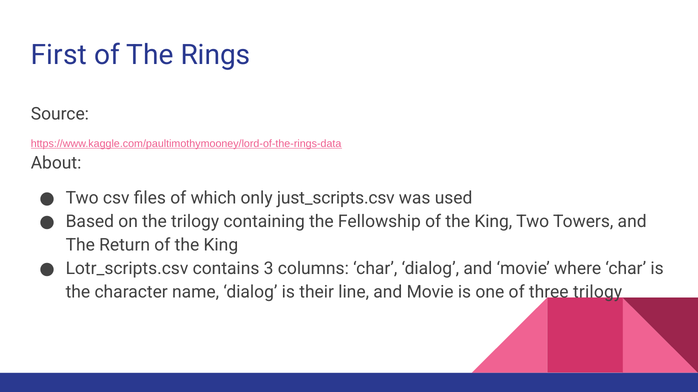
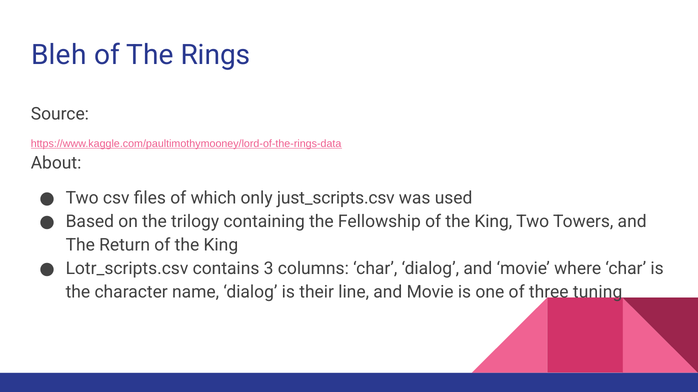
First: First -> Bleh (59, 55)
three trilogy: trilogy -> tuning (598, 292)
